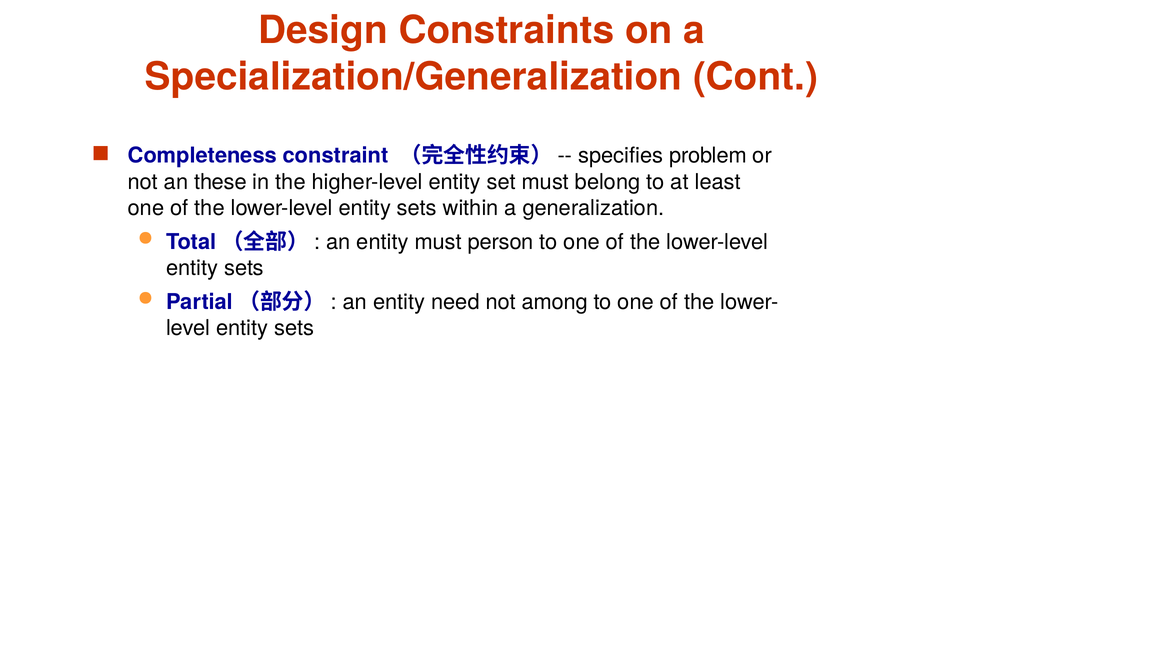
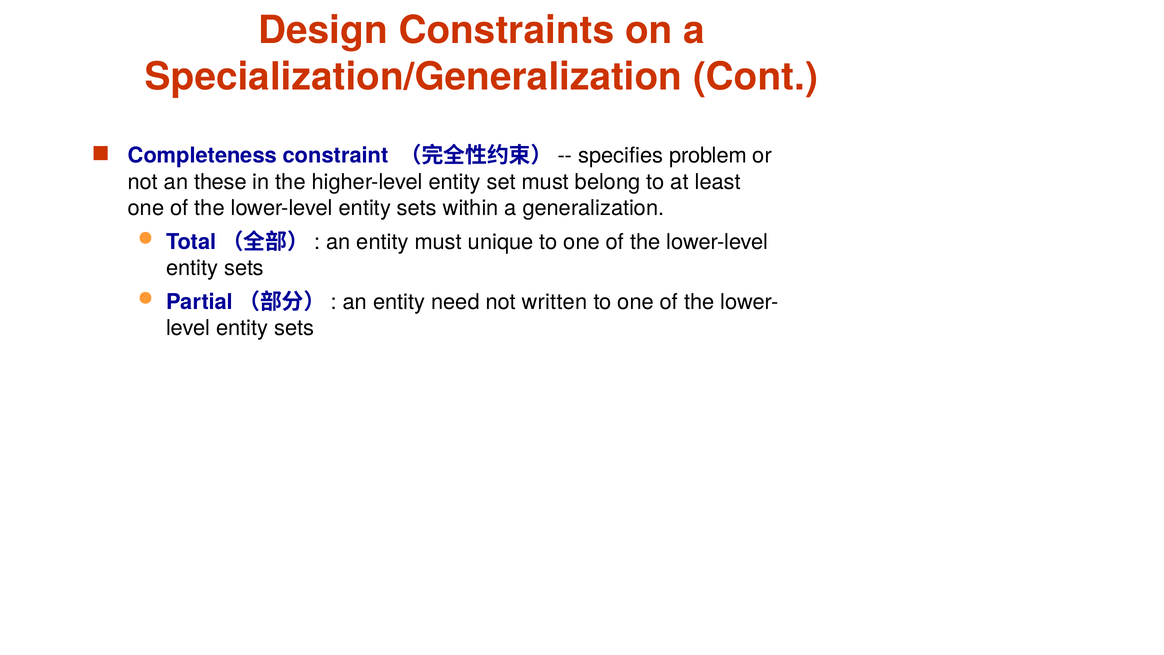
person: person -> unique (501, 242)
among: among -> written (555, 302)
